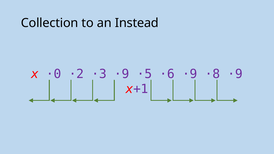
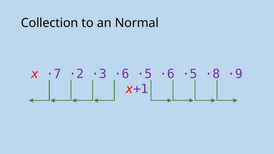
Instead: Instead -> Normal (137, 23)
·0: ·0 -> ·7 (54, 74)
·3 ·9: ·9 -> ·6 (122, 74)
·5 ·6 ·9: ·9 -> ·5 (190, 74)
